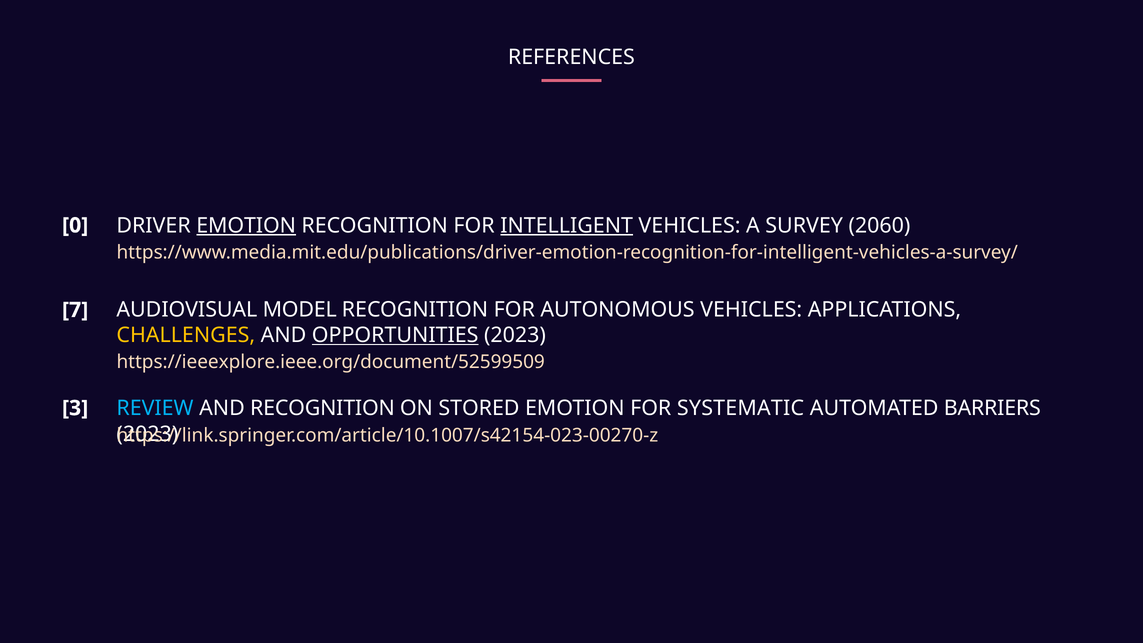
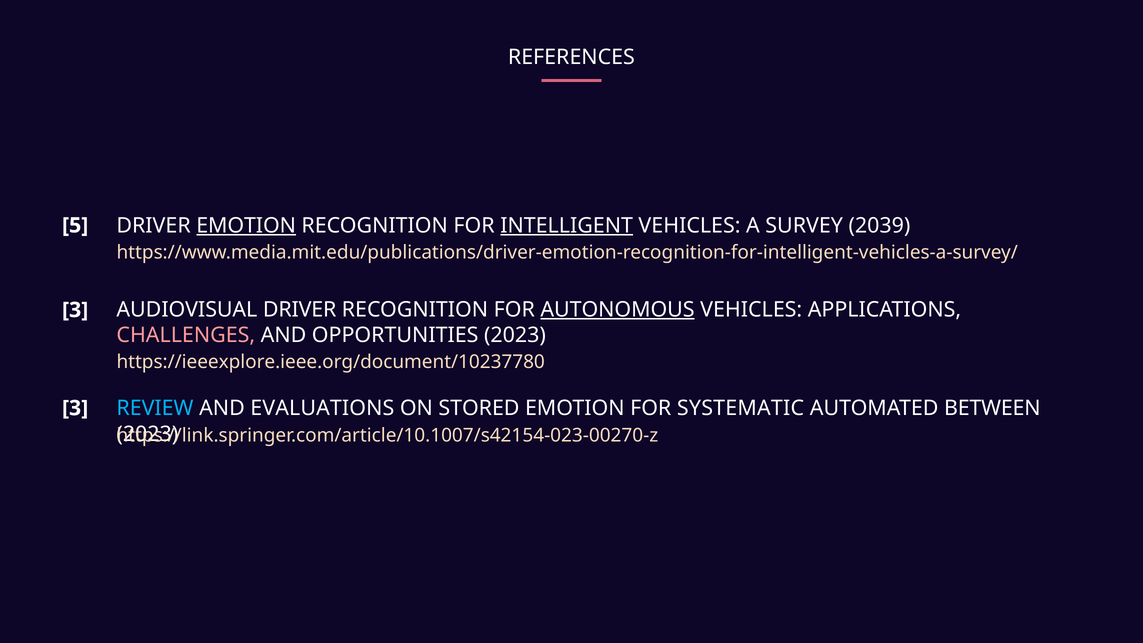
0: 0 -> 5 (75, 225)
2060: 2060 -> 2039 (879, 225)
7: 7 -> 3 (75, 310)
AUDIOVISUAL MODEL: MODEL -> DRIVER (300, 309)
AUTONOMOUS underline: none -> present (617, 309)
CHALLENGES colour: yellow -> pink (186, 335)
OPPORTUNITIES underline: present -> none (395, 335)
https://ieeexplore.ieee.org/document/52599509: https://ieeexplore.ieee.org/document/52599509 -> https://ieeexplore.ieee.org/document/10237780 (331, 362)
AND RECOGNITION: RECOGNITION -> EVALUATIONS (322, 408)
BARRIERS: BARRIERS -> BETWEEN (992, 408)
